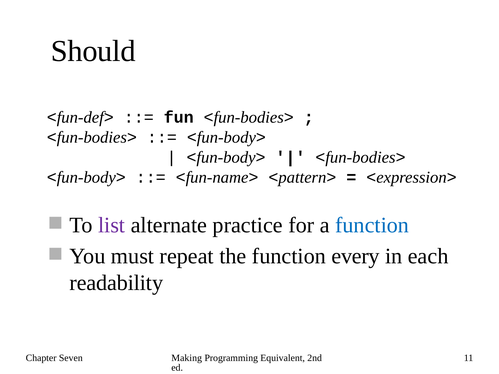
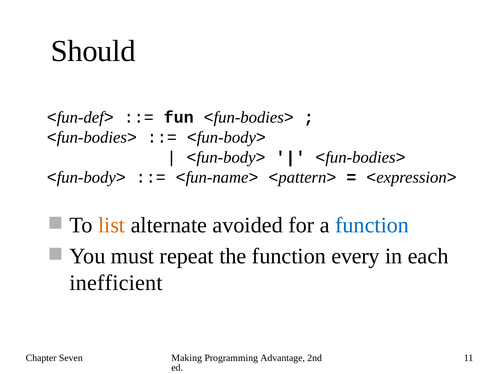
list colour: purple -> orange (112, 225)
practice: practice -> avoided (248, 225)
readability: readability -> inefficient (116, 283)
Equivalent: Equivalent -> Advantage (283, 358)
